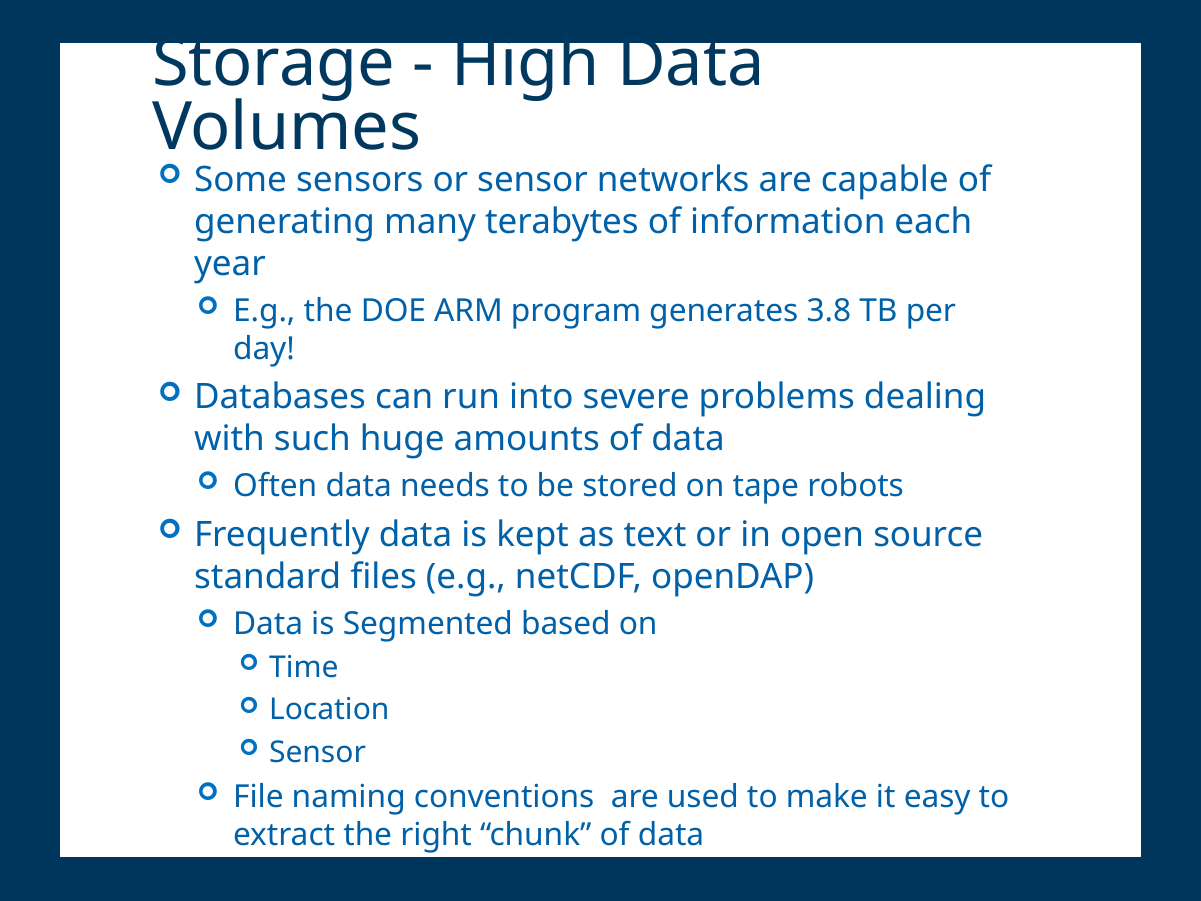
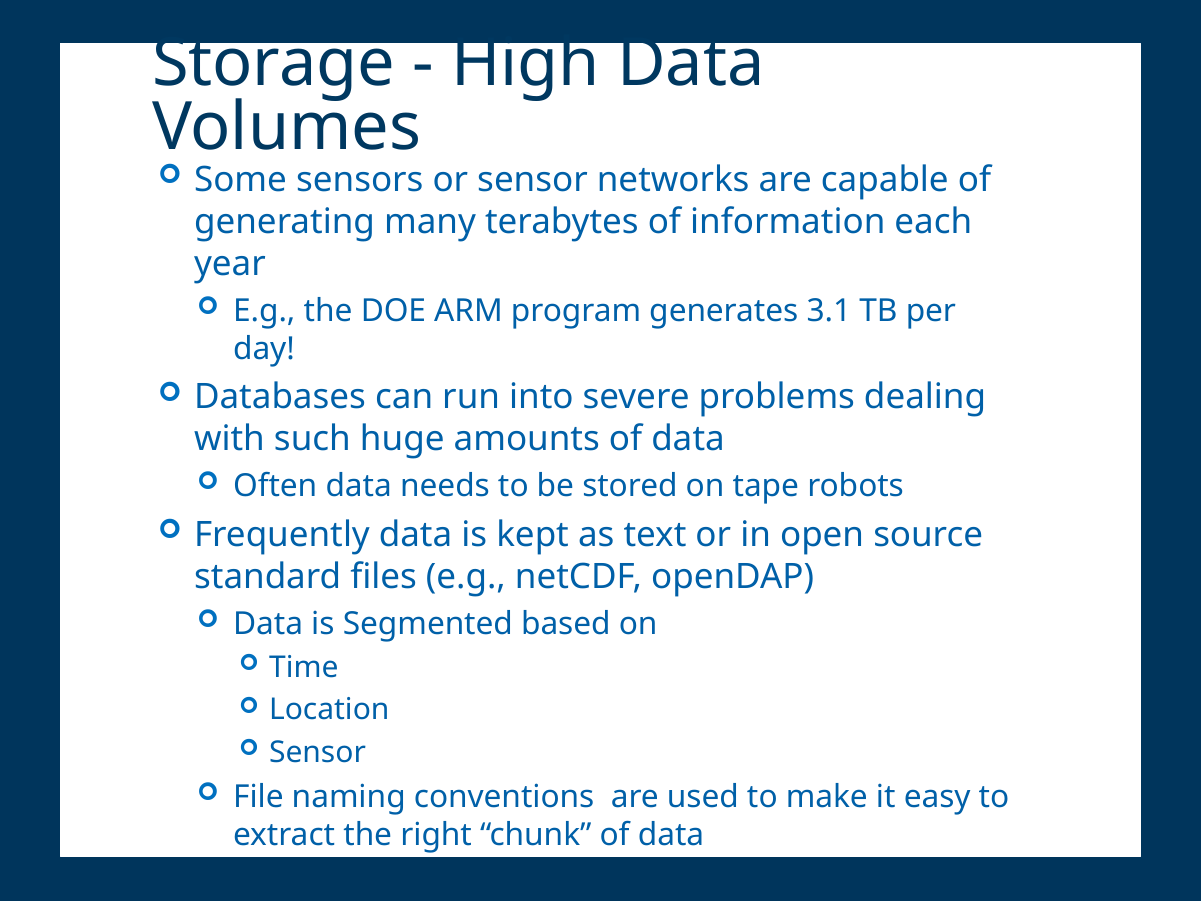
3.8: 3.8 -> 3.1 (829, 311)
